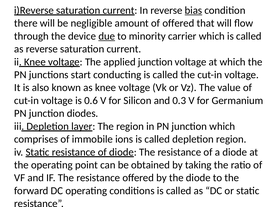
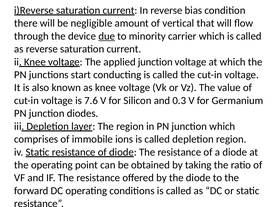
bias underline: present -> none (193, 10)
of offered: offered -> vertical (178, 23)
0.6: 0.6 -> 7.6 (91, 100)
